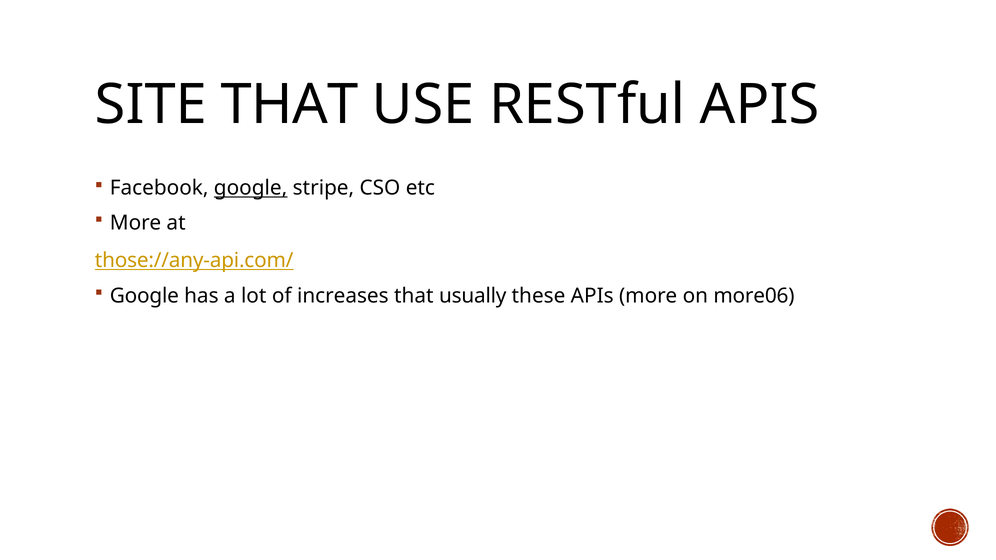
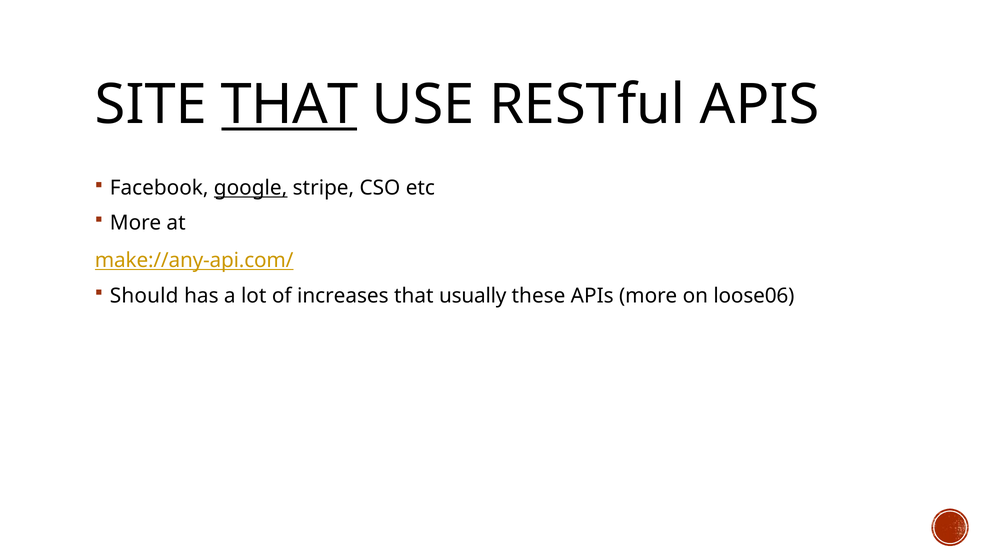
THAT underline: none -> present (290, 105)
those://any-api.com/: those://any-api.com/ -> make://any-api.com/ (194, 260)
Google: Google -> Should (144, 296)
more06: more06 -> loose06 (754, 296)
